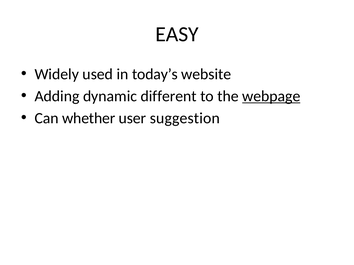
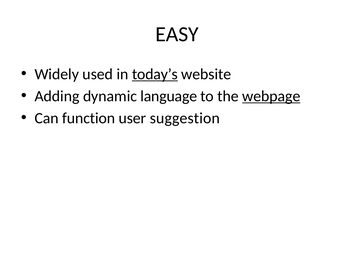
today’s underline: none -> present (155, 74)
different: different -> language (169, 96)
whether: whether -> function (89, 118)
